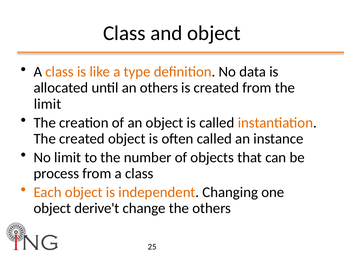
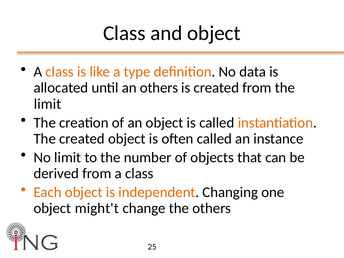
process: process -> derived (56, 173)
derive't: derive't -> might't (97, 208)
